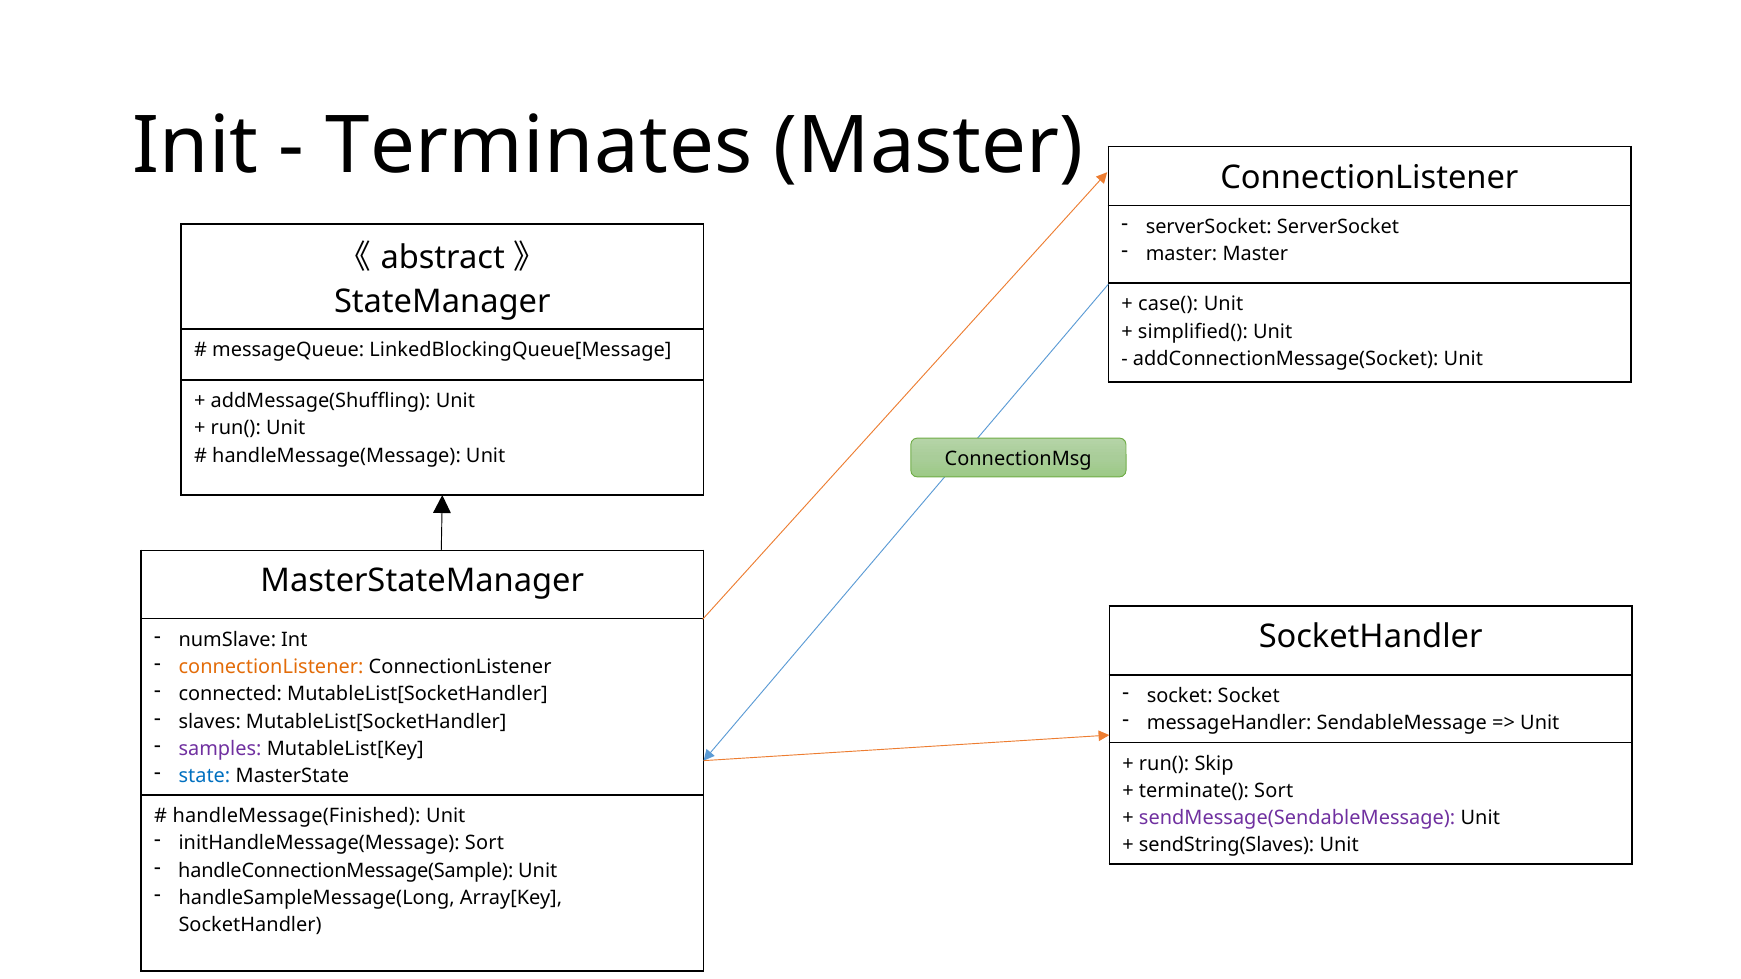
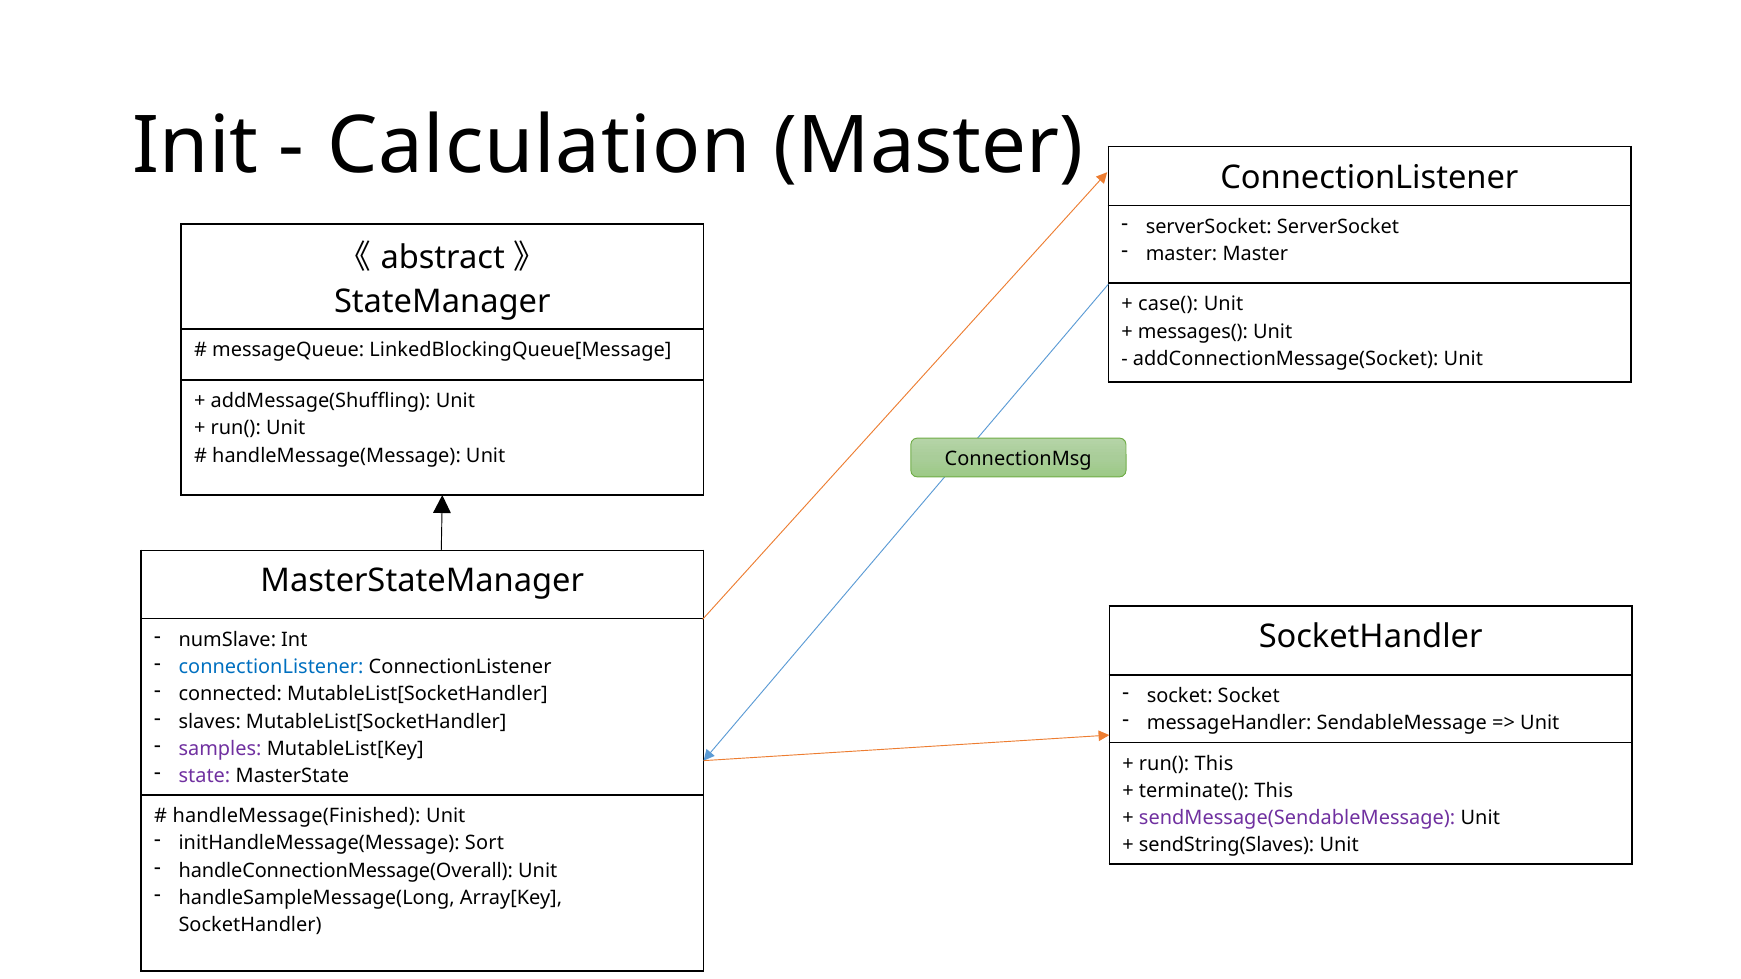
Terminates: Terminates -> Calculation (539, 146)
simplified(: simplified( -> messages( (1193, 332)
connectionListener colour: orange -> blue (271, 667)
run( Skip: Skip -> This (1214, 764)
state colour: blue -> purple (204, 776)
terminate( Sort: Sort -> This (1274, 791)
handleConnectionMessage(Sample: handleConnectionMessage(Sample -> handleConnectionMessage(Overall (346, 871)
